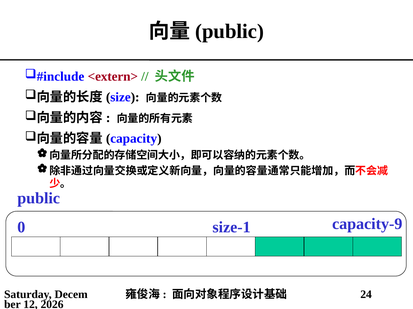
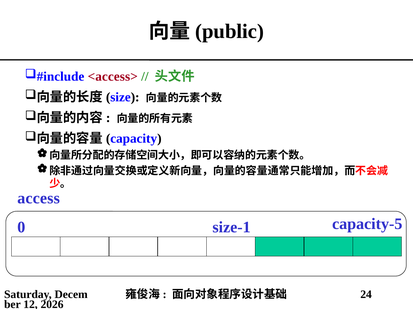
<extern>: <extern> -> <access> (113, 77)
public: public -> access (39, 199)
capacity-9: capacity-9 -> capacity-5 (367, 225)
